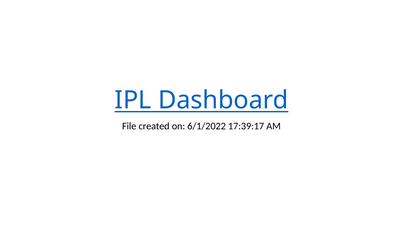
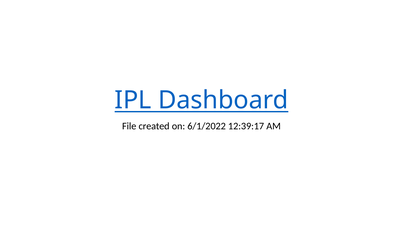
17:39:17: 17:39:17 -> 12:39:17 (246, 126)
